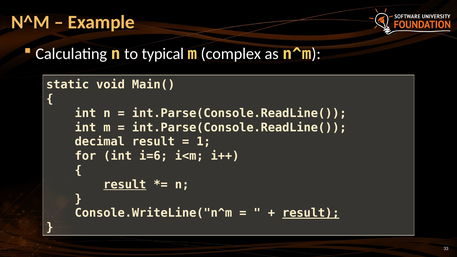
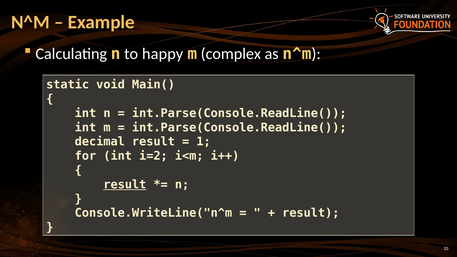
typical: typical -> happy (163, 54)
i=6: i=6 -> i=2 (153, 156)
result underline: present -> none (311, 213)
